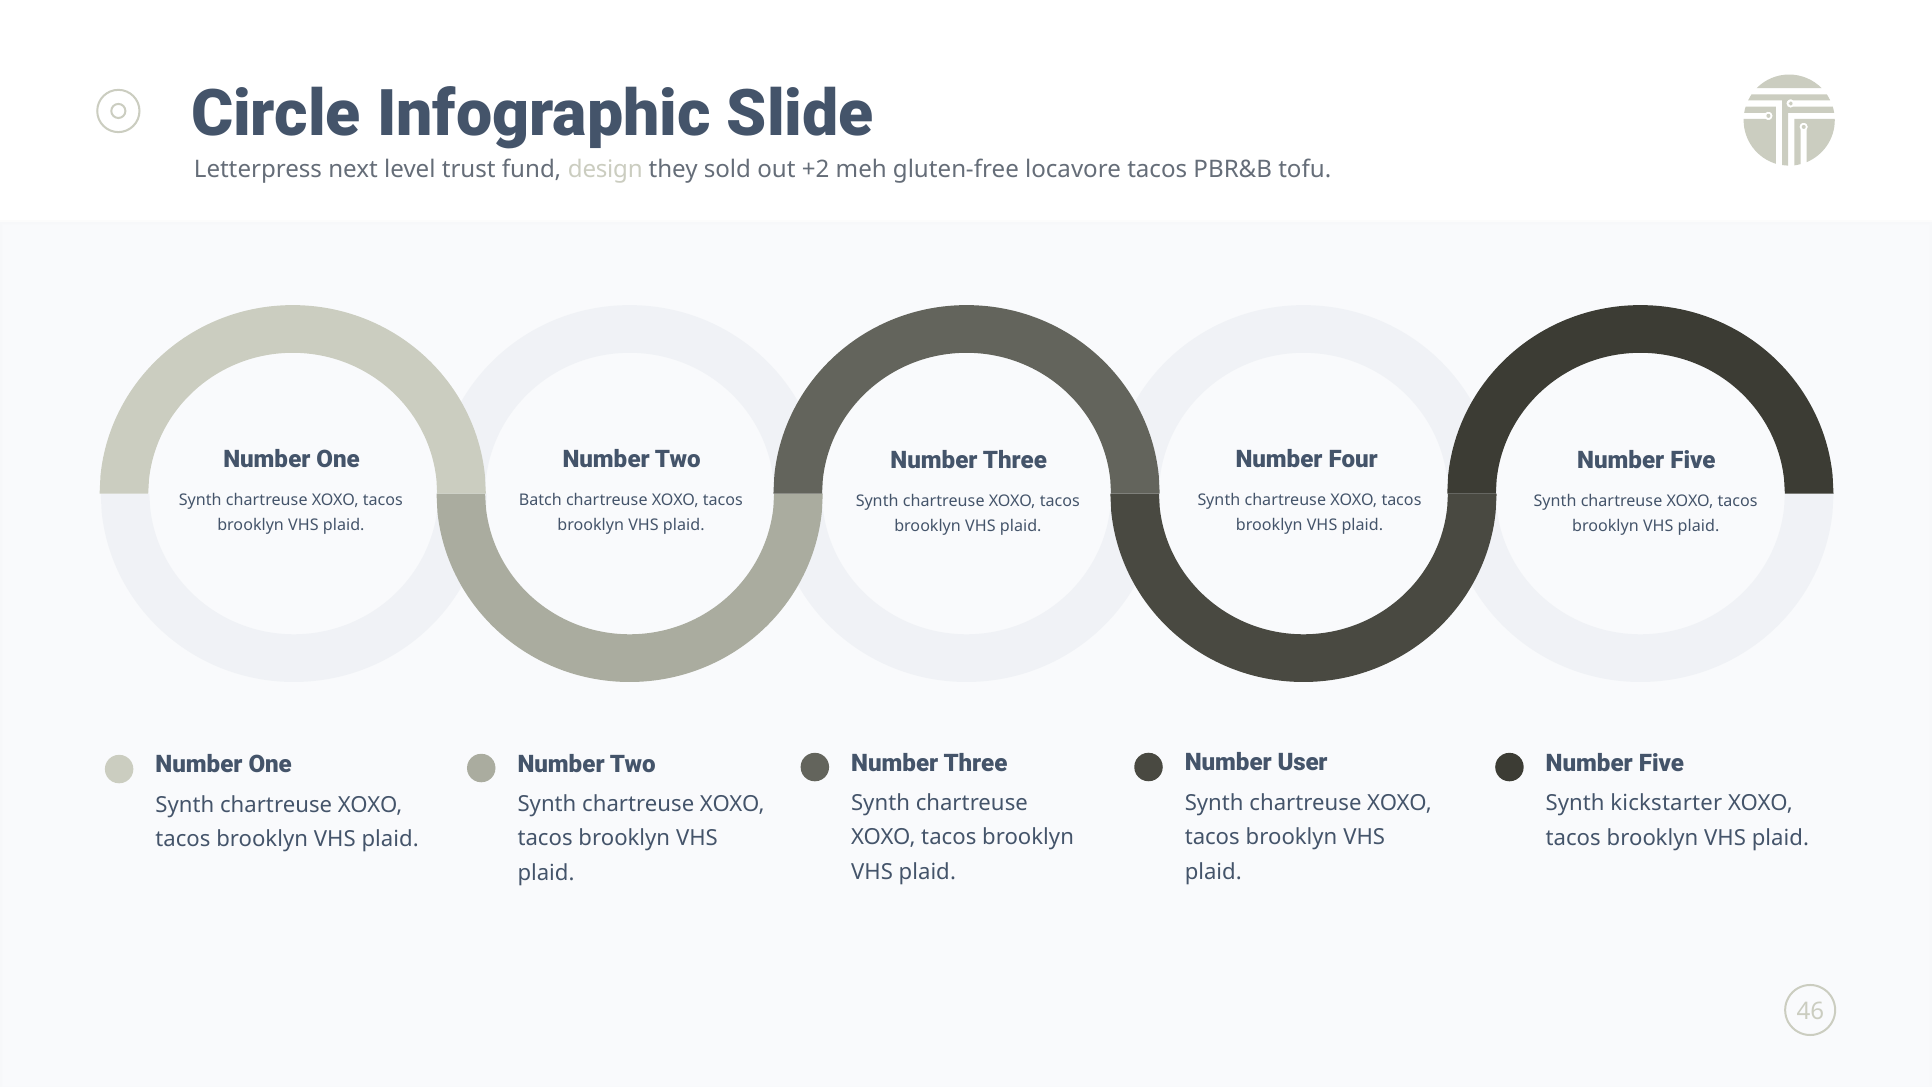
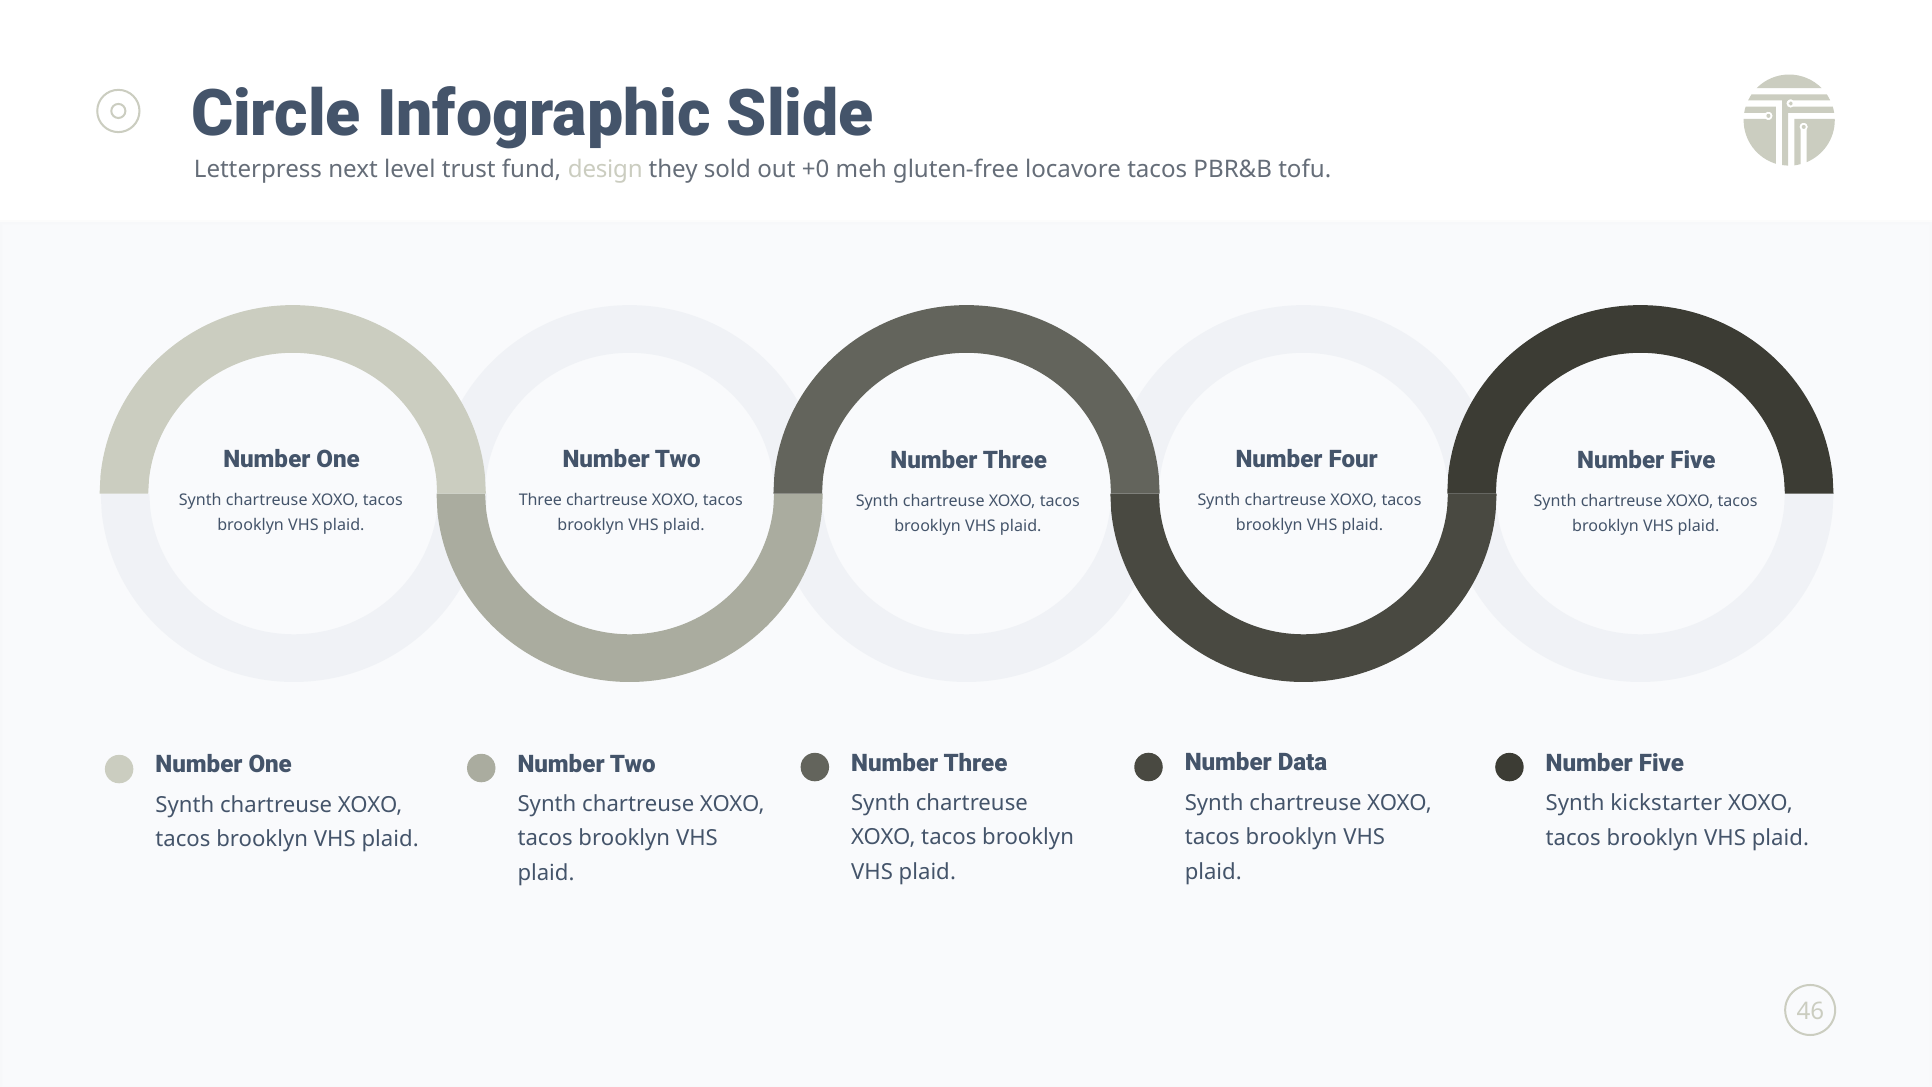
+2: +2 -> +0 (816, 170)
Batch: Batch -> Three (540, 500)
User: User -> Data (1303, 763)
